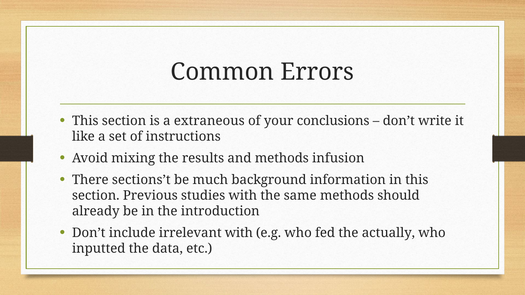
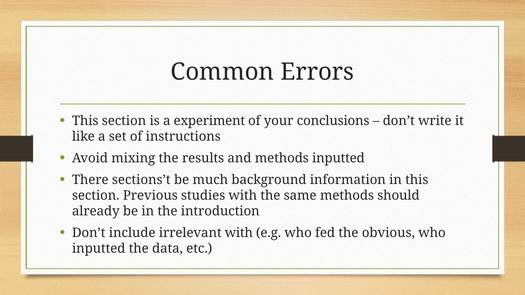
extraneous: extraneous -> experiment (209, 121)
methods infusion: infusion -> inputted (338, 158)
actually: actually -> obvious (388, 233)
